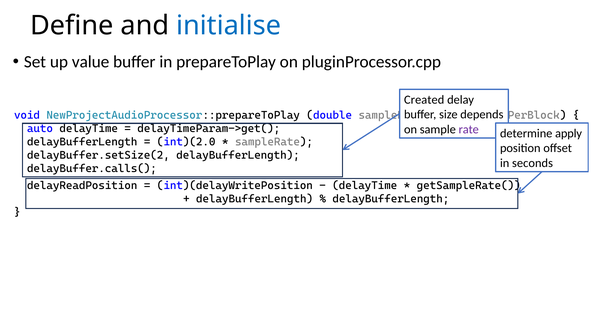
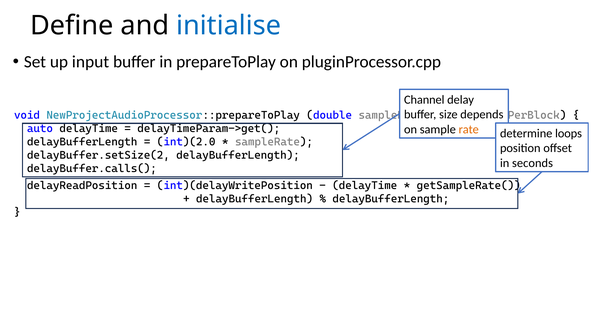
value: value -> input (91, 62)
Created: Created -> Channel (424, 100)
rate colour: purple -> orange (469, 129)
apply: apply -> loops (569, 133)
